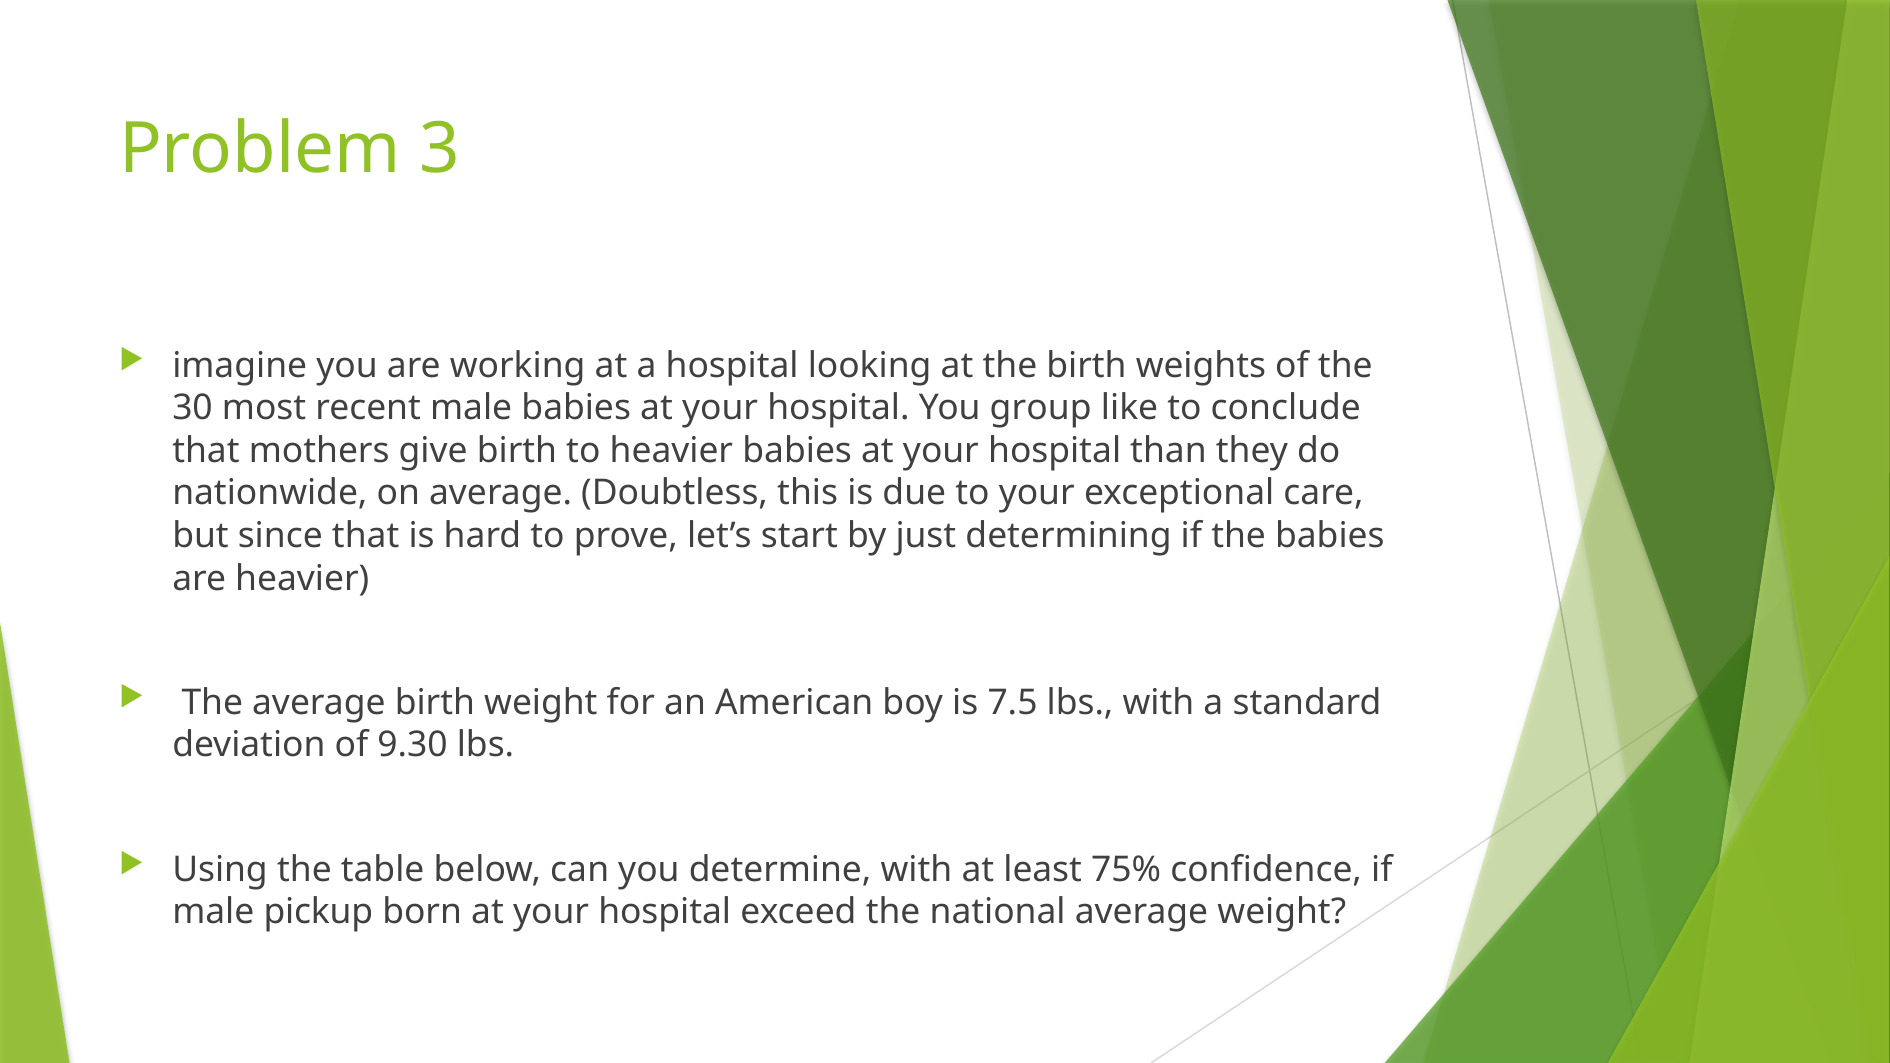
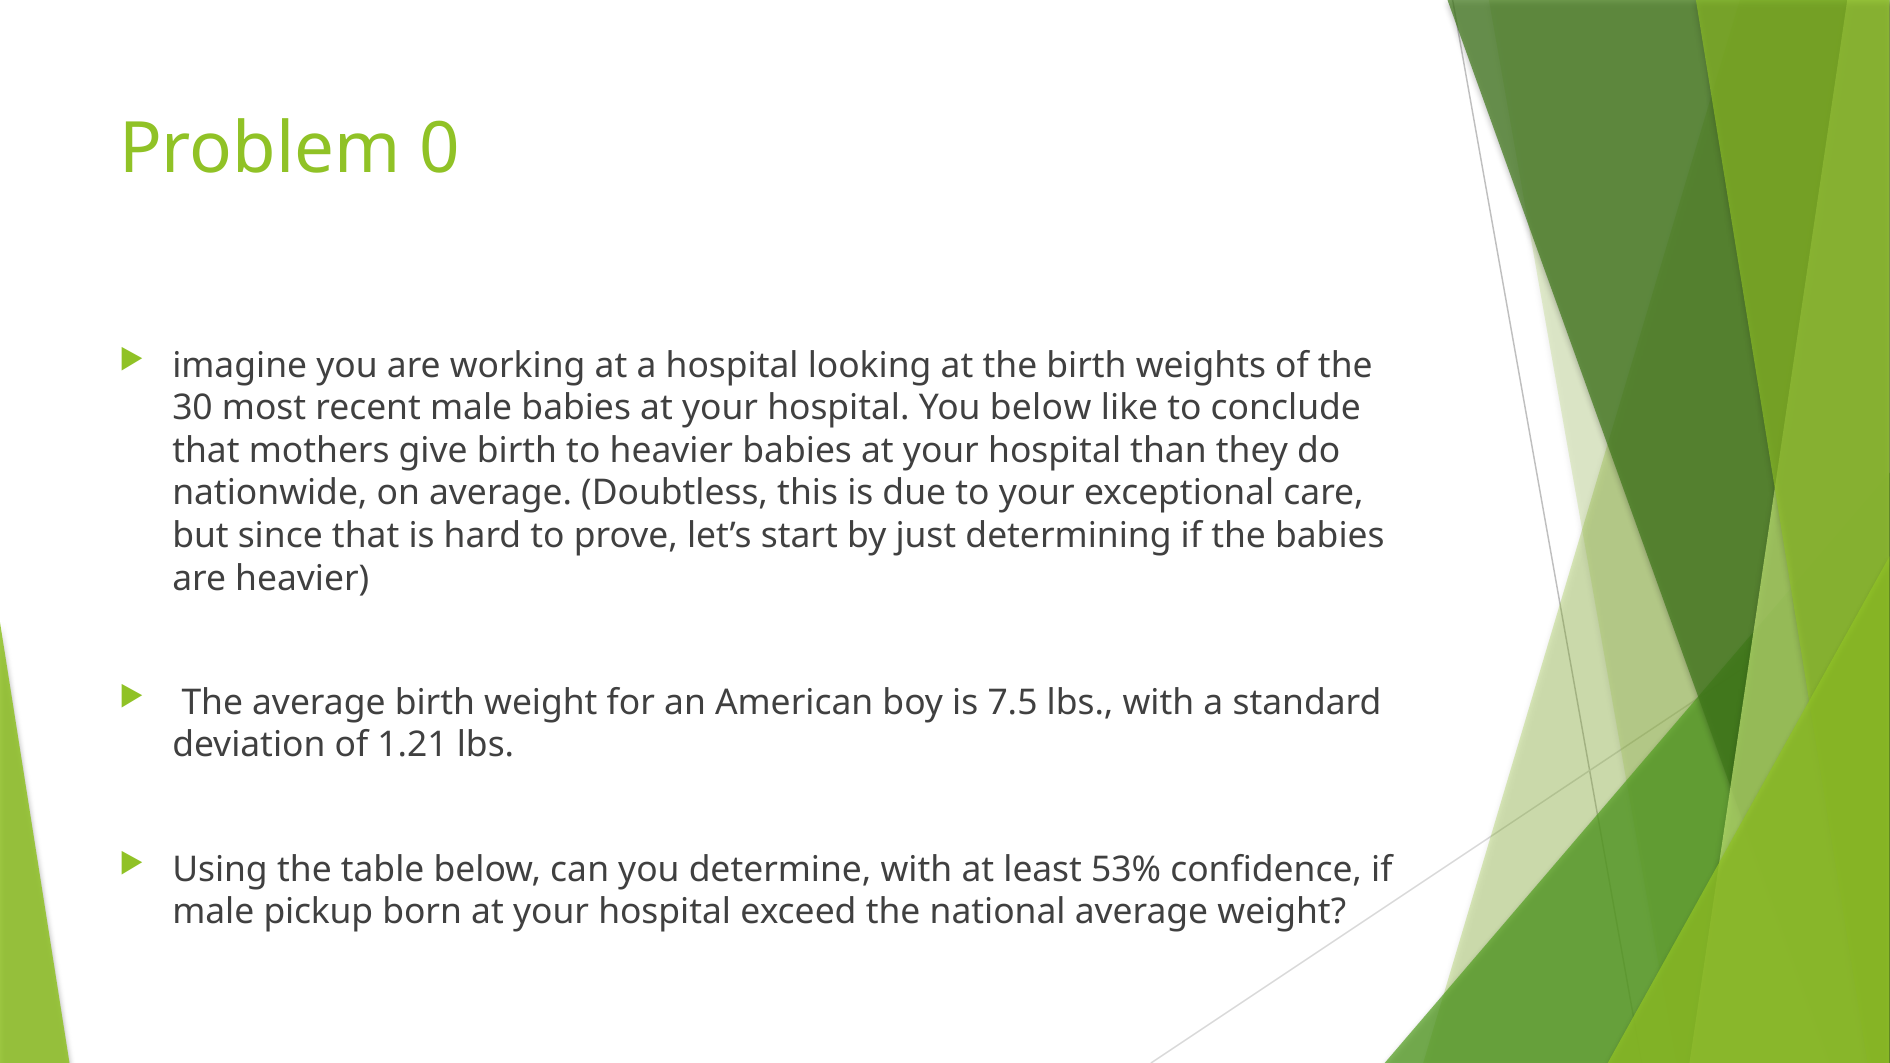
3: 3 -> 0 (439, 149)
You group: group -> below (1041, 408)
9.30: 9.30 -> 1.21 (413, 745)
75%: 75% -> 53% (1126, 870)
